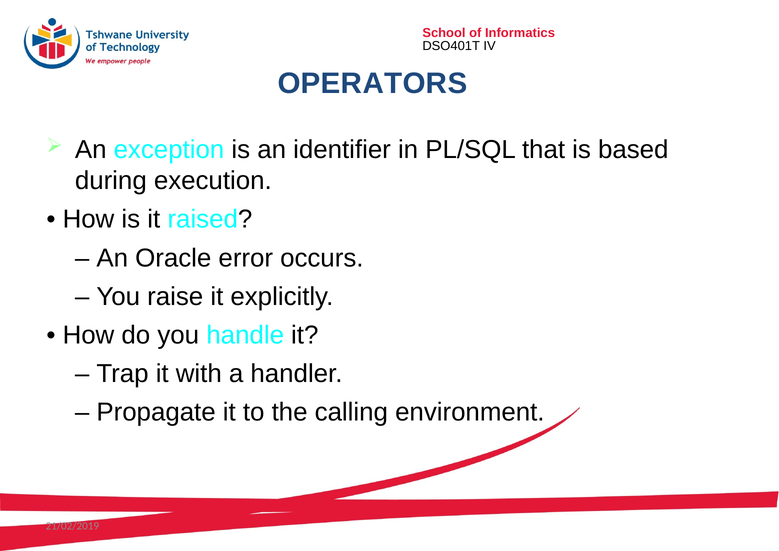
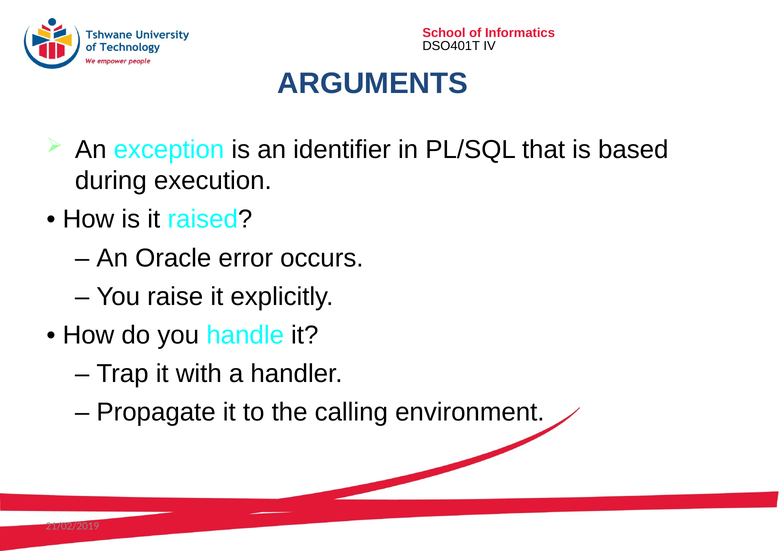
OPERATORS: OPERATORS -> ARGUMENTS (373, 83)
